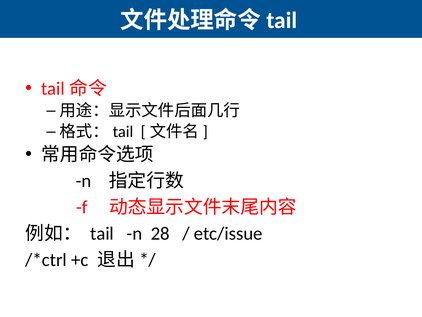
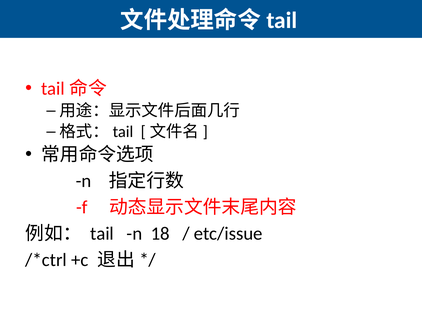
28: 28 -> 18 (160, 233)
